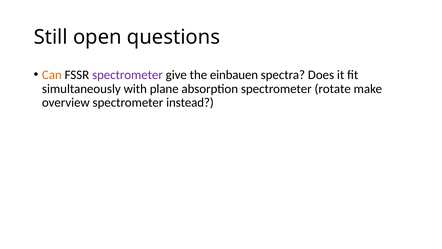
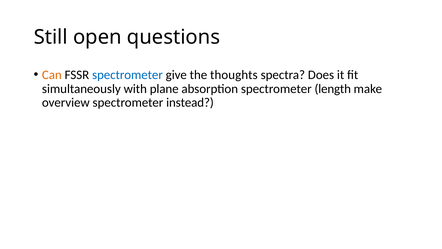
spectrometer colour: purple -> blue (127, 75)
einbauen: einbauen -> thoughts (234, 75)
rotate: rotate -> length (333, 89)
